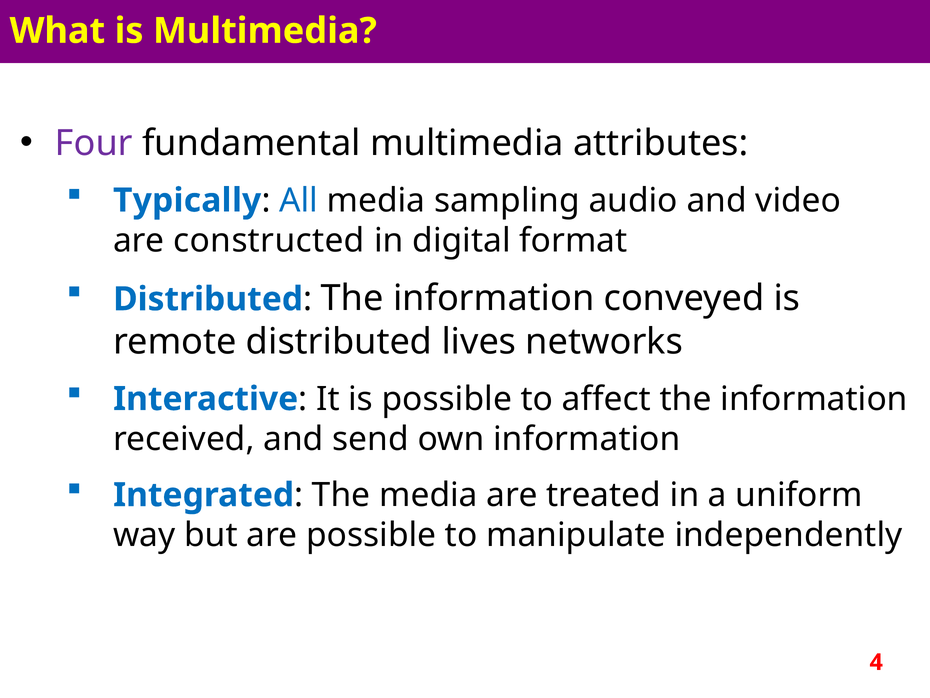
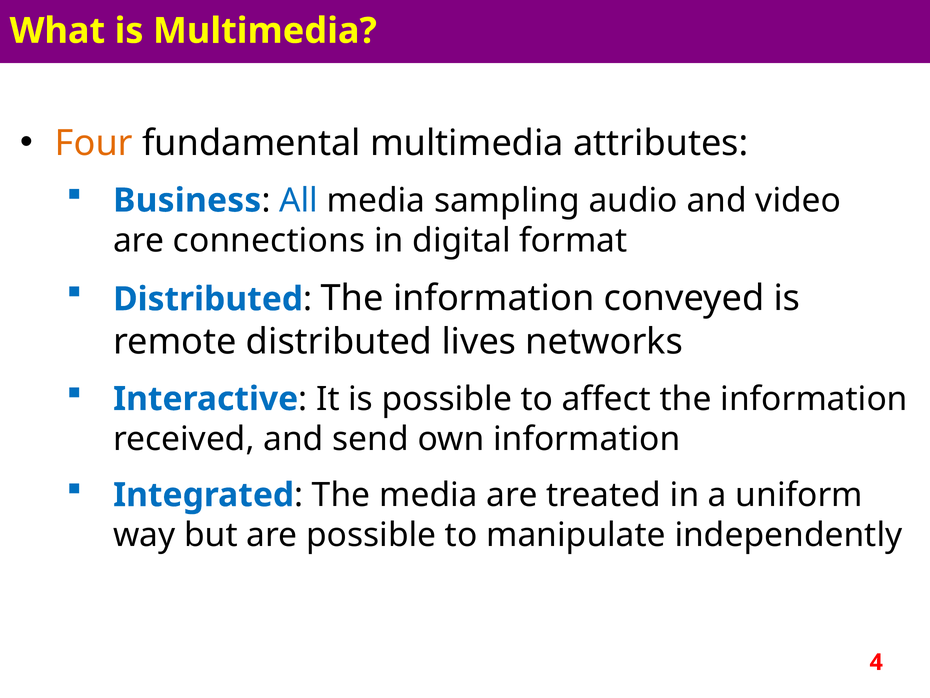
Four colour: purple -> orange (94, 143)
Typically: Typically -> Business (187, 200)
constructed: constructed -> connections (269, 241)
